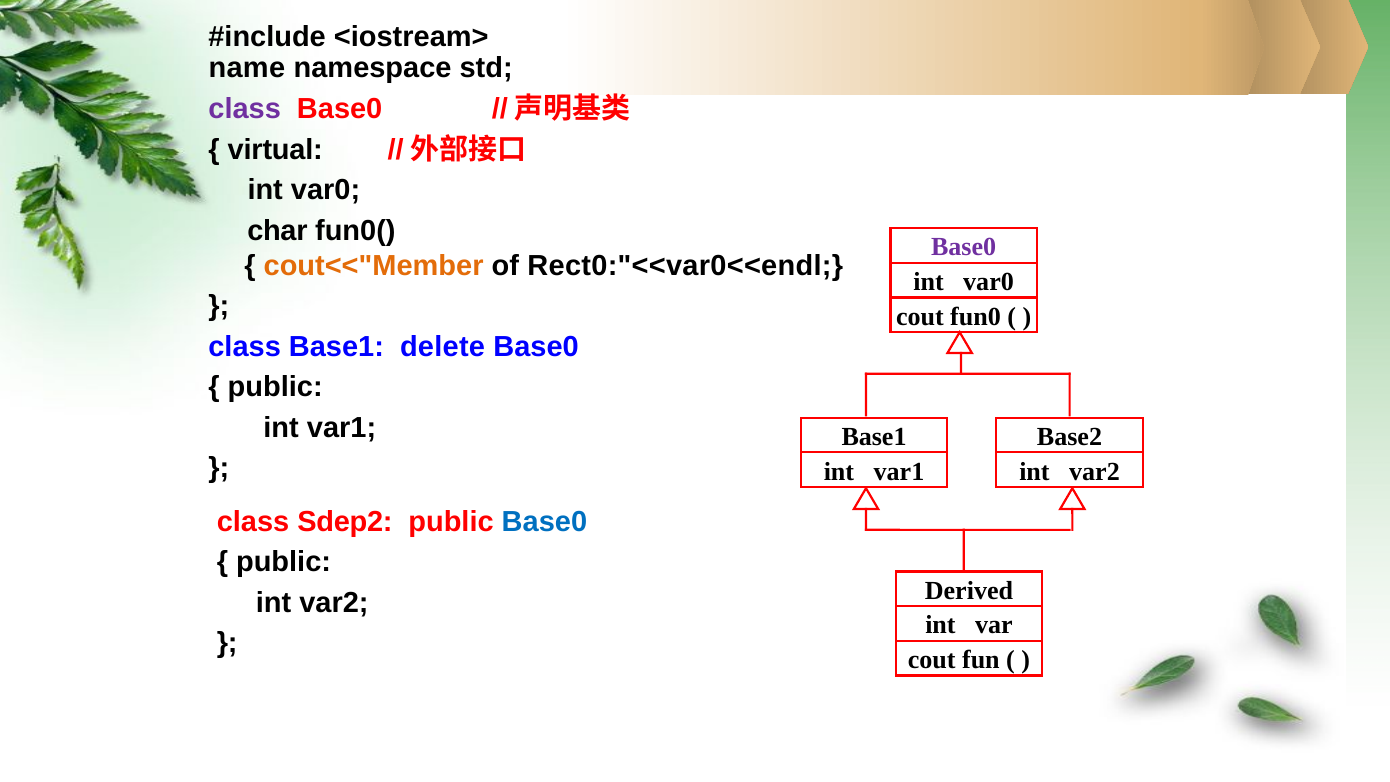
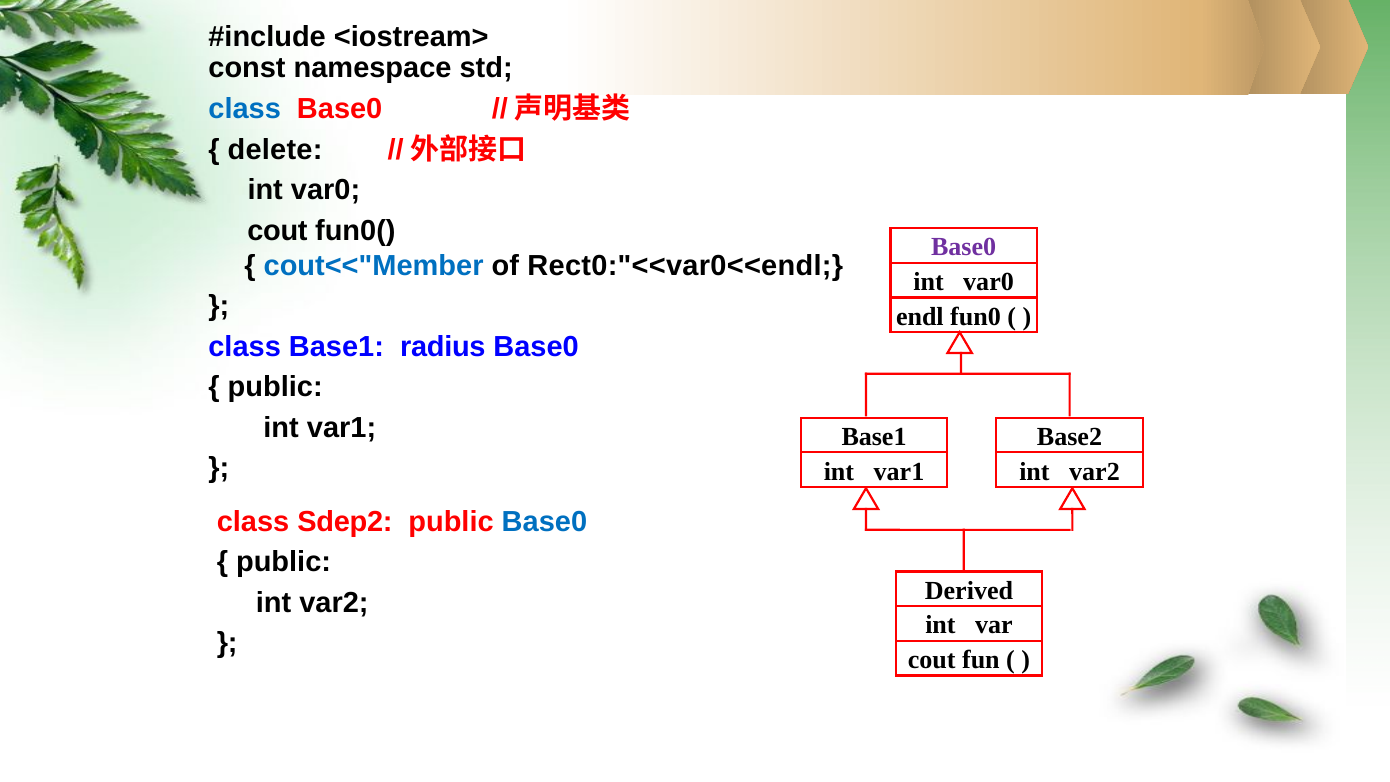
name: name -> const (247, 68)
class colour: purple -> blue (245, 109)
virtual: virtual -> delete (275, 150)
char: char -> cout (277, 231)
cout<<"Member colour: orange -> blue (374, 266)
cout: cout -> endl (920, 317)
delete: delete -> radius (443, 347)
